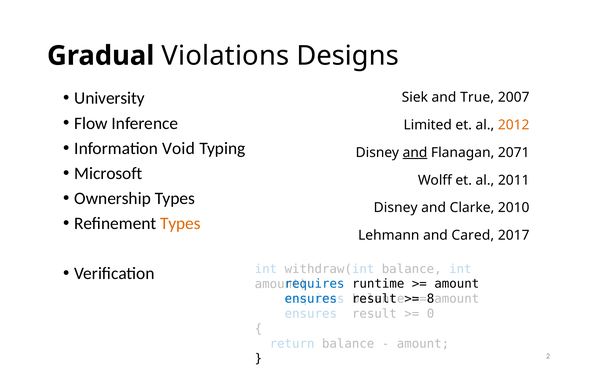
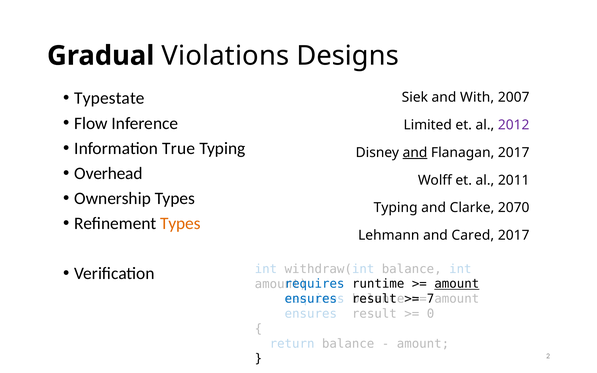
University: University -> Typestate (109, 98)
True: True -> With (477, 97)
2012 colour: orange -> purple (514, 125)
Void: Void -> True (179, 148)
Flanagan 2071: 2071 -> 2017 (514, 153)
Microsoft: Microsoft -> Overhead (108, 173)
Disney: Disney -> Typing (396, 208)
2010: 2010 -> 2070 (514, 208)
amount underline: none -> present (457, 284)
8: 8 -> 7 (431, 299)
